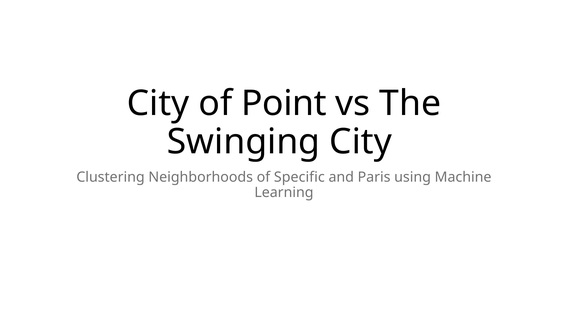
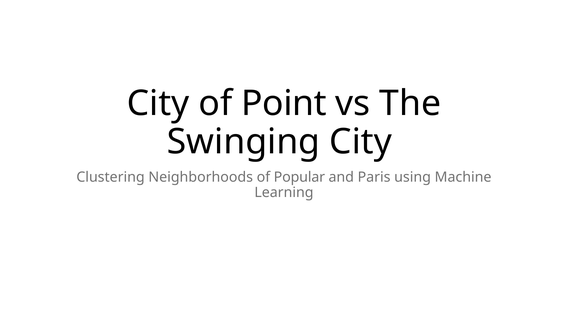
Specific: Specific -> Popular (299, 178)
